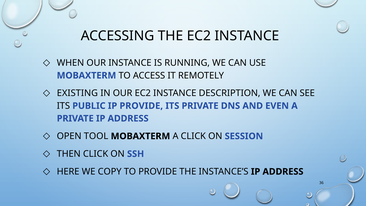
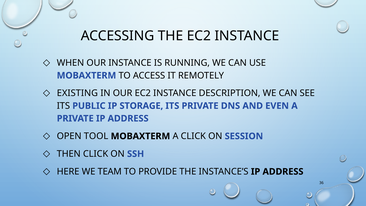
IP PROVIDE: PROVIDE -> STORAGE (141, 106)
COPY: COPY -> TEAM (110, 172)
